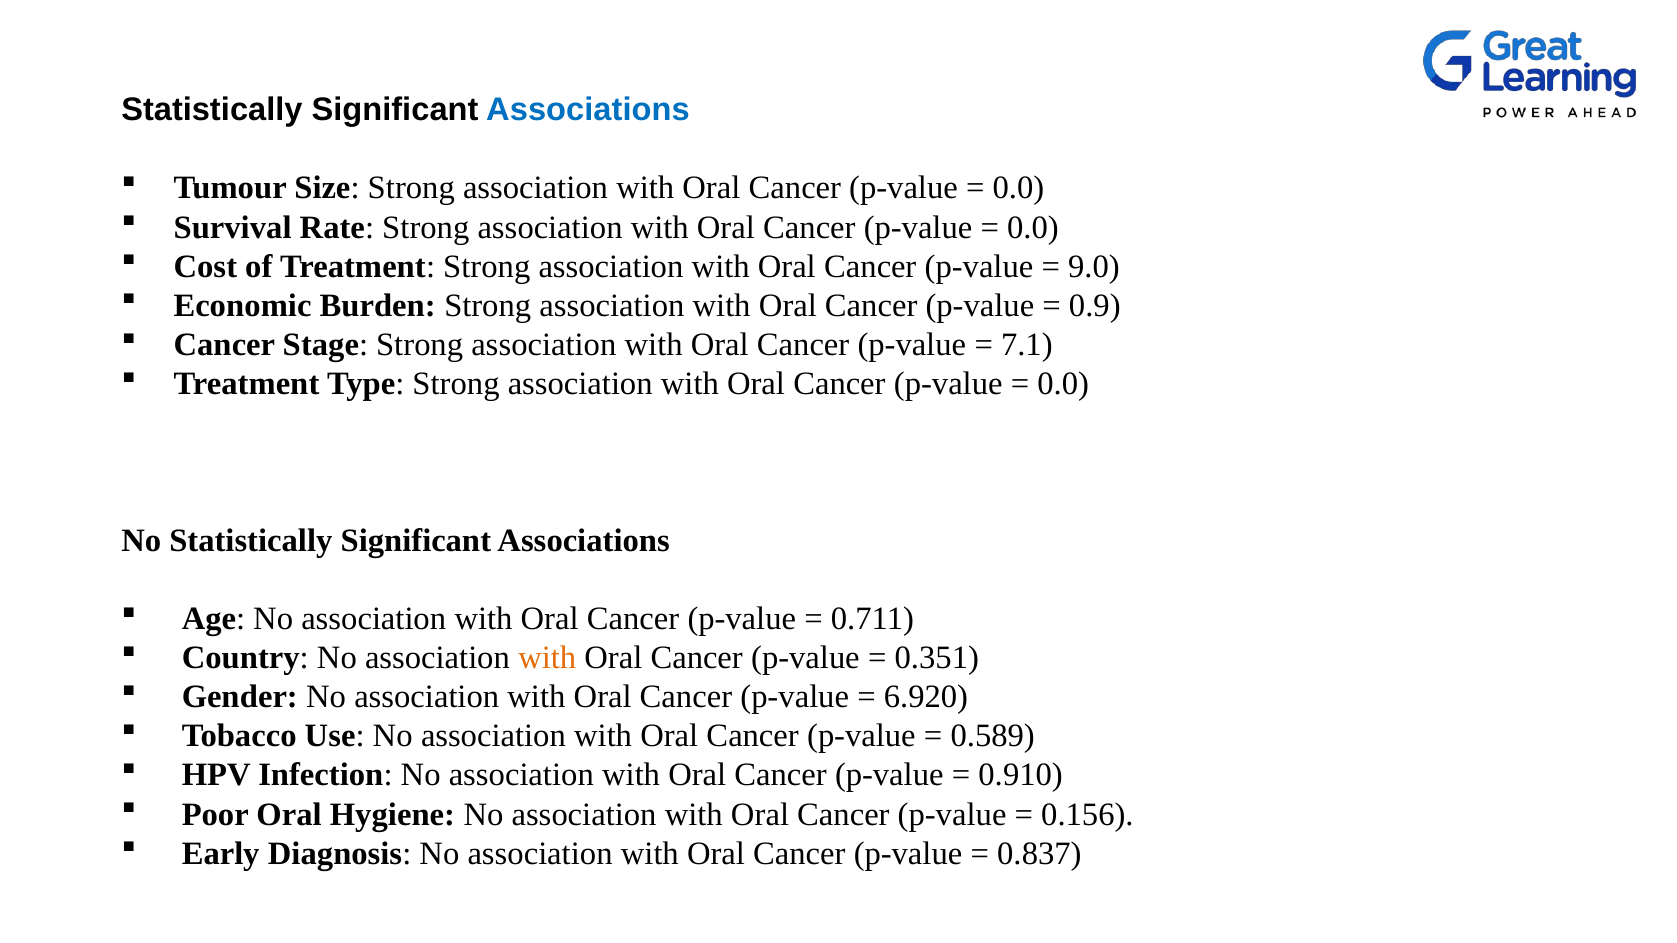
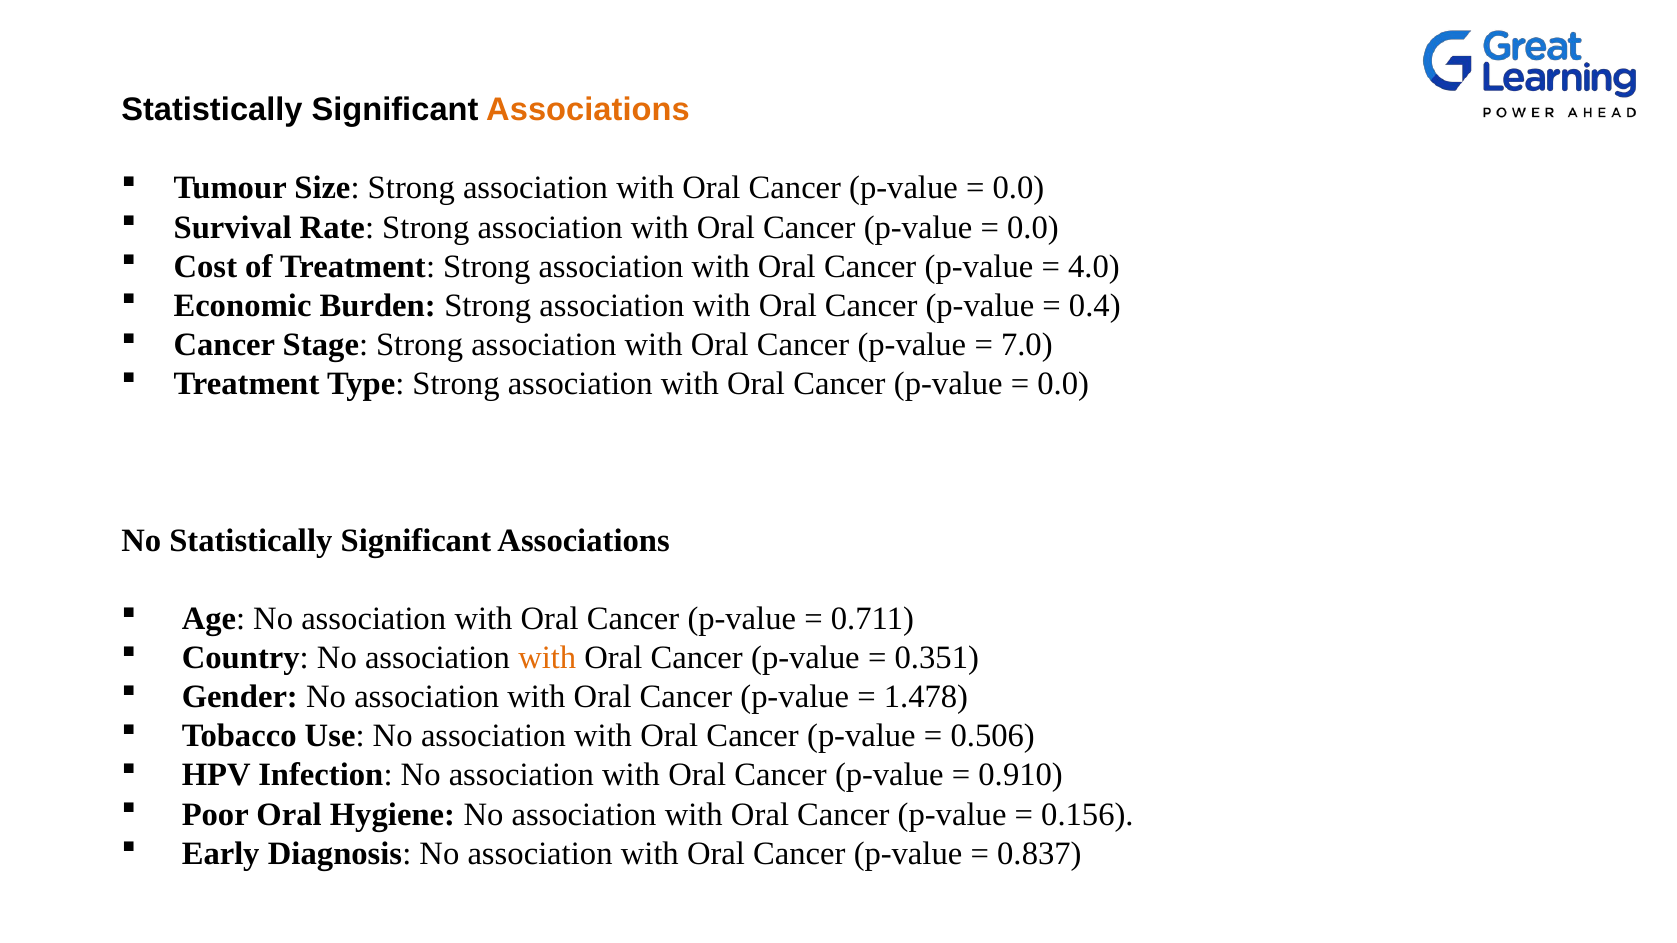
Associations colour: blue -> orange (588, 110)
9.0: 9.0 -> 4.0 (1094, 267)
0.9: 0.9 -> 0.4 (1095, 306)
7.1: 7.1 -> 7.0 (1027, 345)
6.920: 6.920 -> 1.478 (926, 697)
0.589: 0.589 -> 0.506 (993, 736)
